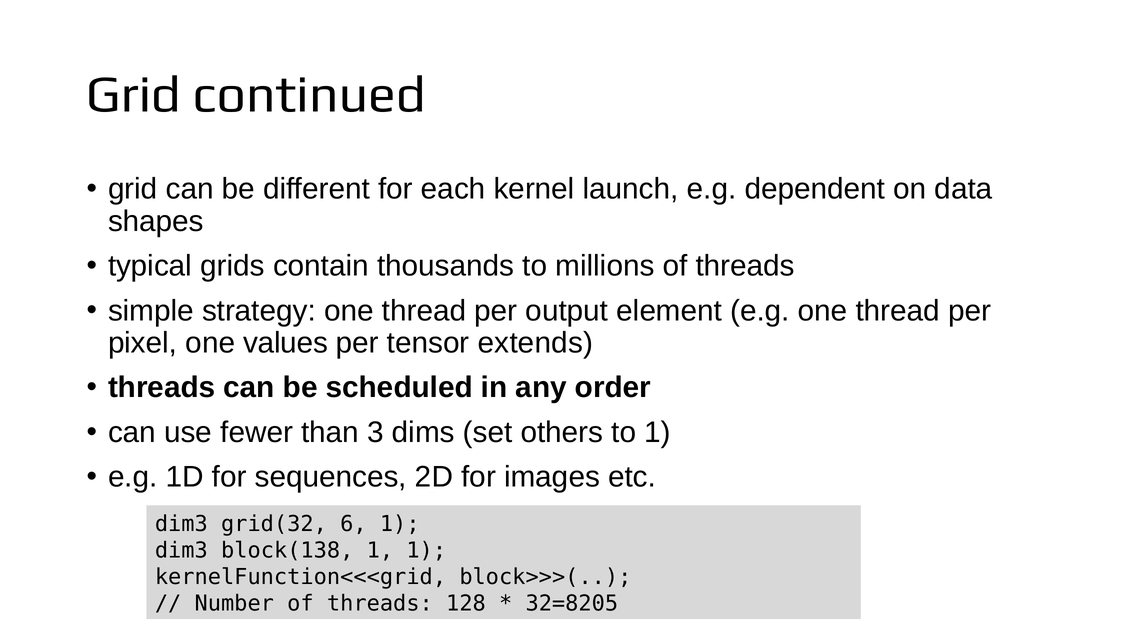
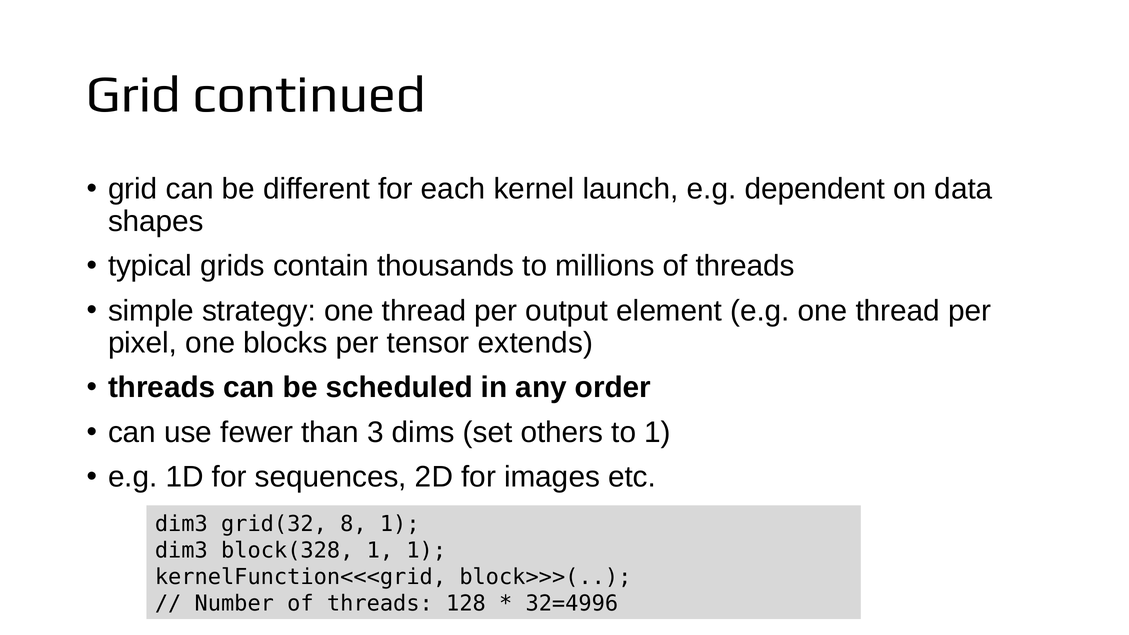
values: values -> blocks (285, 343)
6: 6 -> 8 (353, 524)
block(138: block(138 -> block(328 (287, 551)
32=8205: 32=8205 -> 32=4996 (572, 603)
